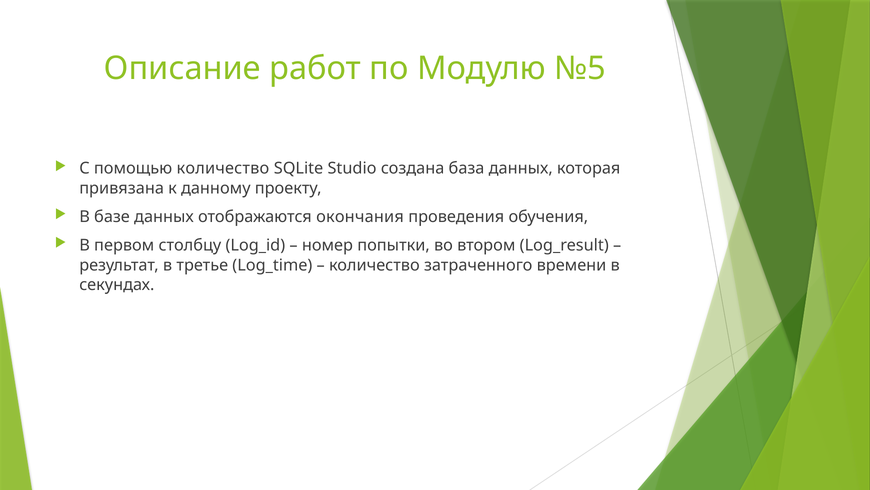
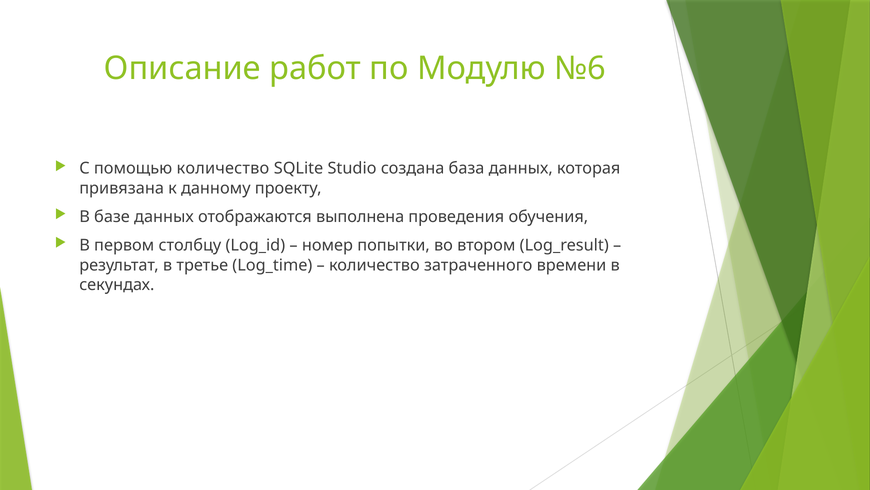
№5: №5 -> №6 (580, 69)
окончания: окончания -> выполнена (360, 217)
